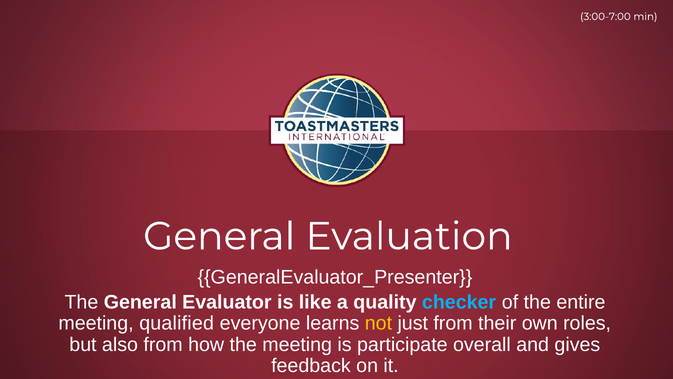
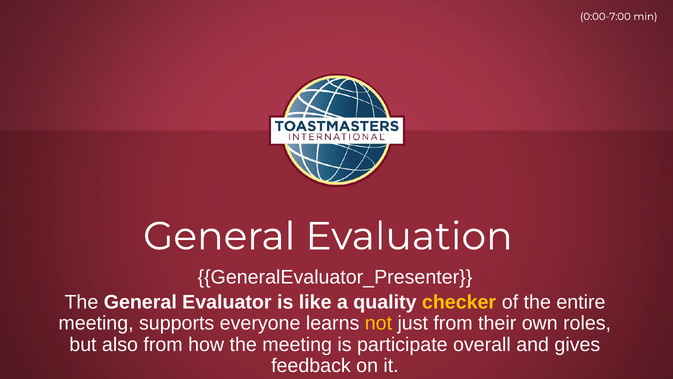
3:00-7:00: 3:00-7:00 -> 0:00-7:00 (605, 17)
checker colour: light blue -> yellow (459, 302)
qualified: qualified -> supports (177, 323)
